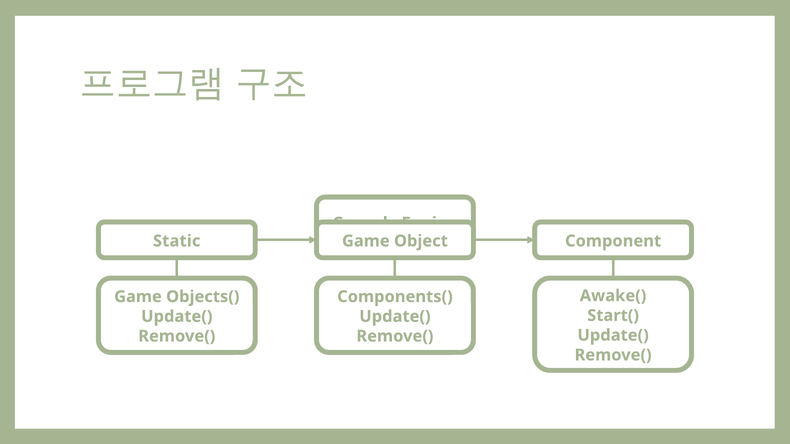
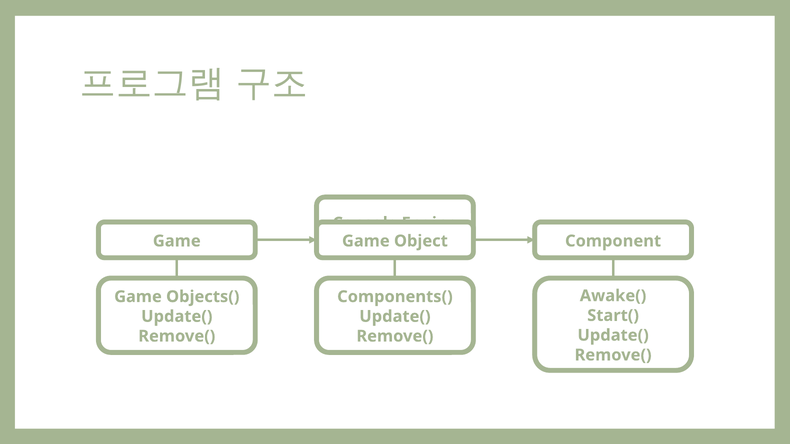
Static: Static -> Game (177, 241)
